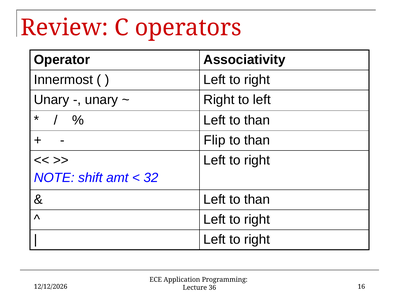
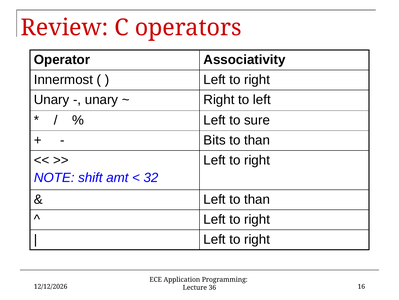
than: than -> sure (257, 120)
Flip: Flip -> Bits (215, 140)
